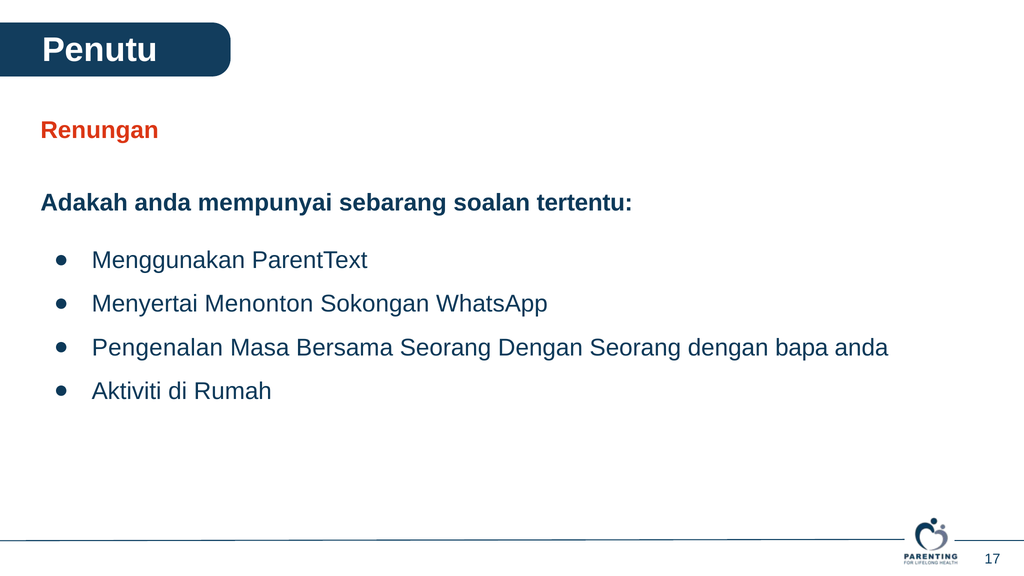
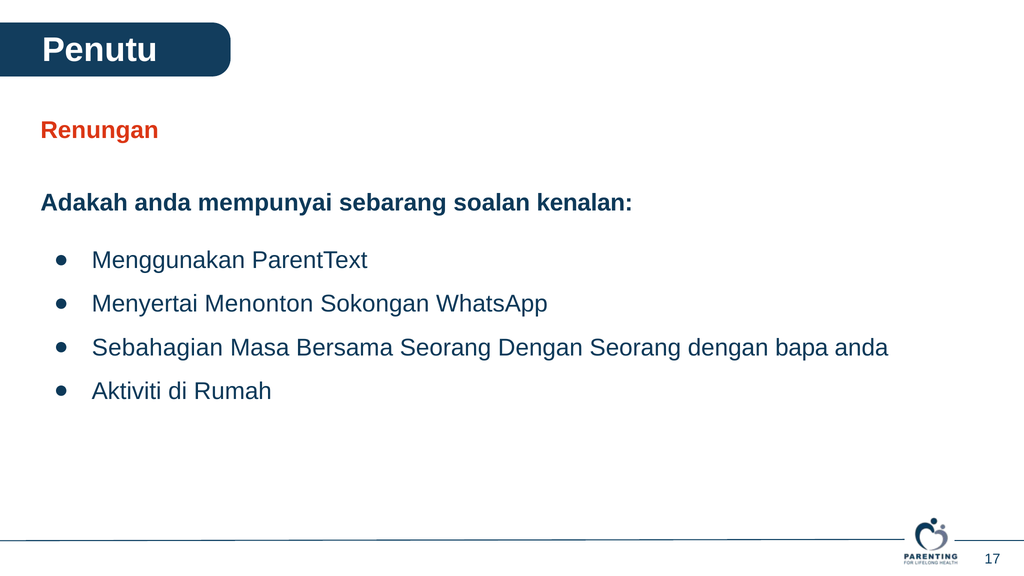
tertentu: tertentu -> kenalan (585, 203)
Pengenalan: Pengenalan -> Sebahagian (157, 348)
